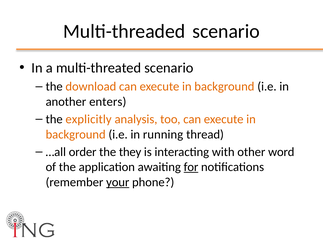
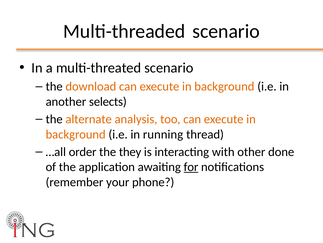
enters: enters -> selects (108, 101)
explicitly: explicitly -> alternate (89, 119)
word: word -> done (281, 152)
your underline: present -> none (118, 182)
